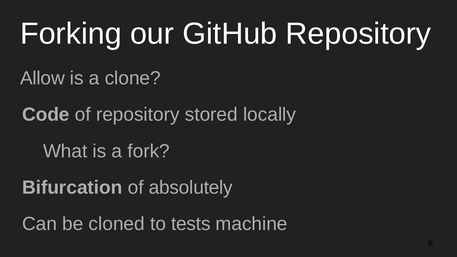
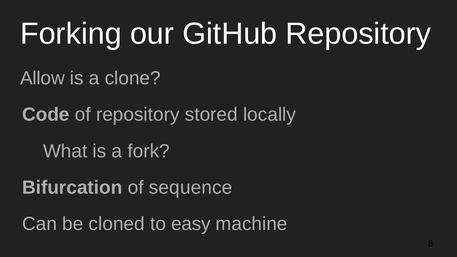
absolutely: absolutely -> sequence (191, 188)
tests: tests -> easy (191, 224)
